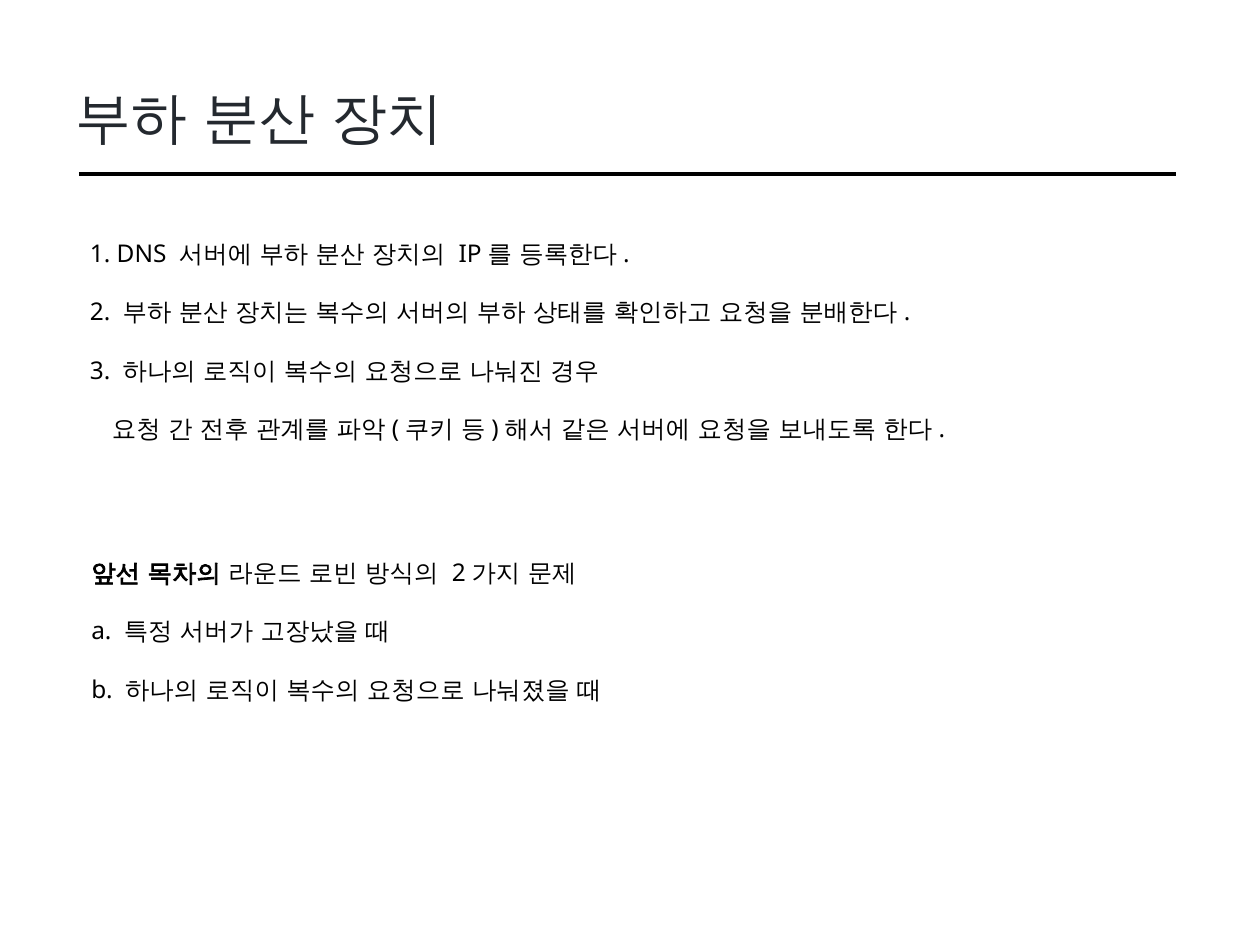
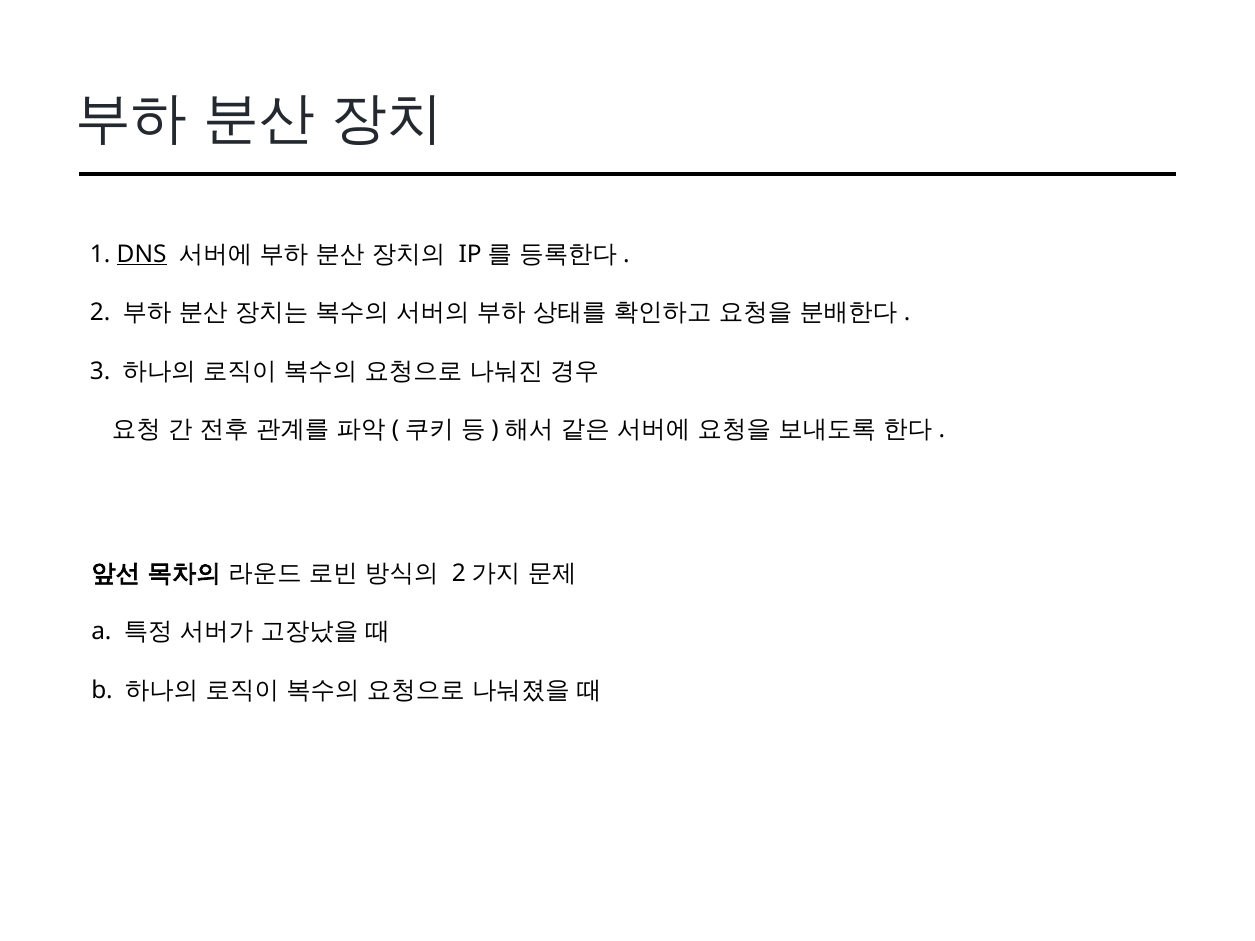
DNS underline: none -> present (142, 254)
